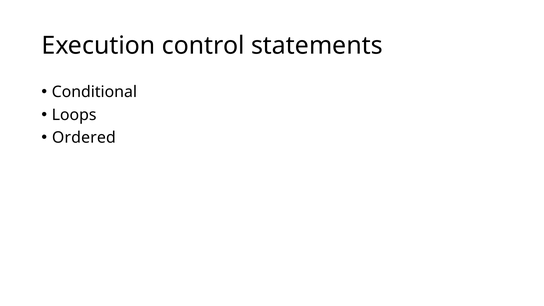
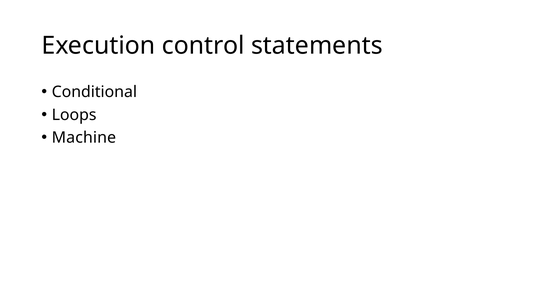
Ordered: Ordered -> Machine (84, 138)
